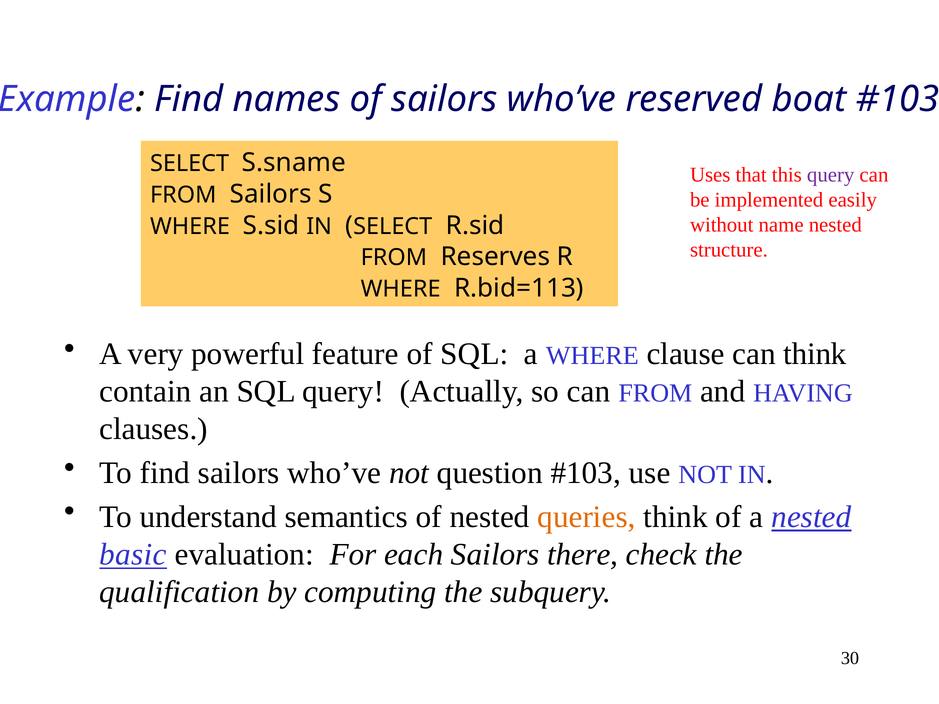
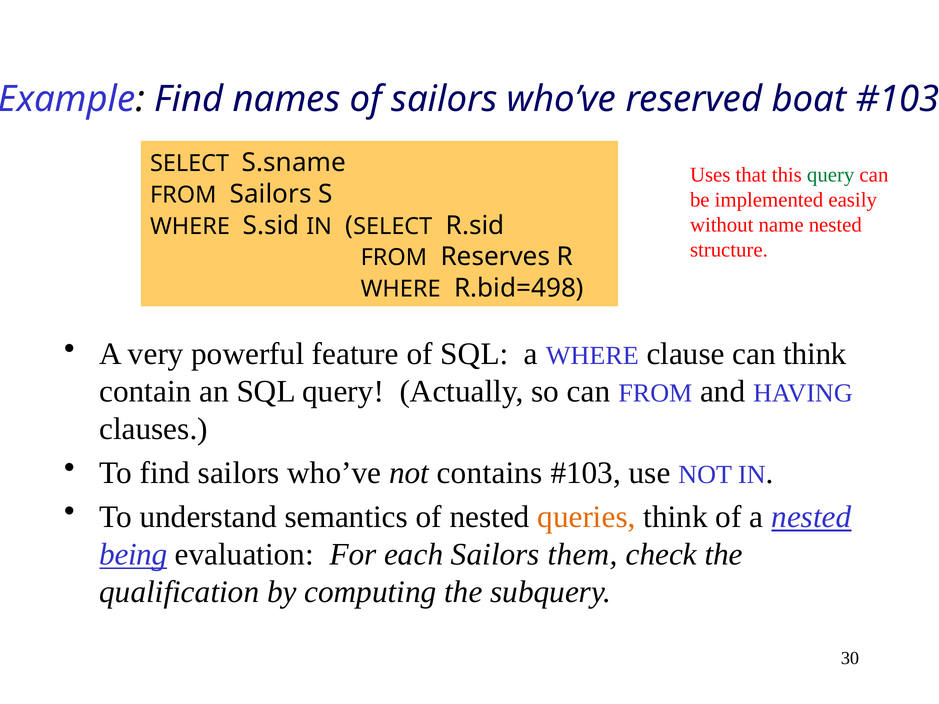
query colour: purple -> green (831, 175)
R.bid=113: R.bid=113 -> R.bid=498 (519, 288)
question: question -> contains (490, 473)
basic: basic -> being (133, 554)
there: there -> them (582, 554)
